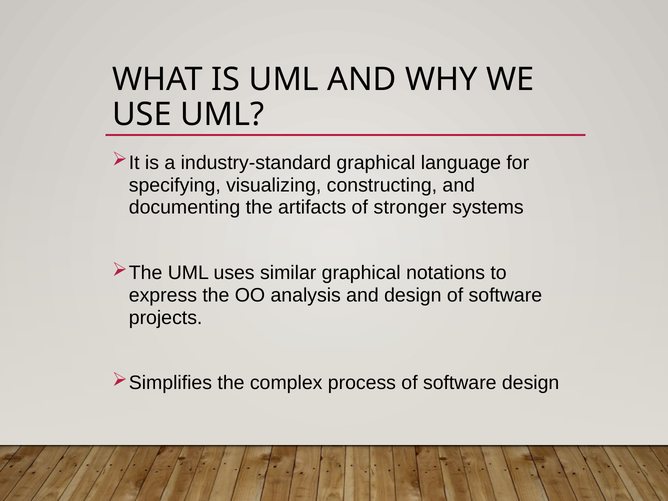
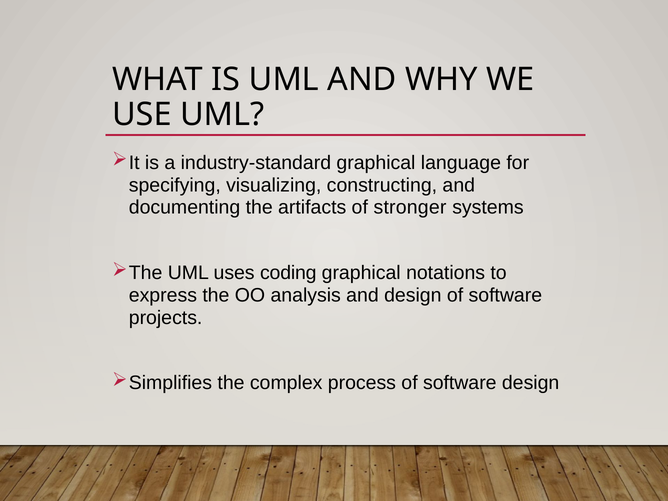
similar: similar -> coding (288, 273)
